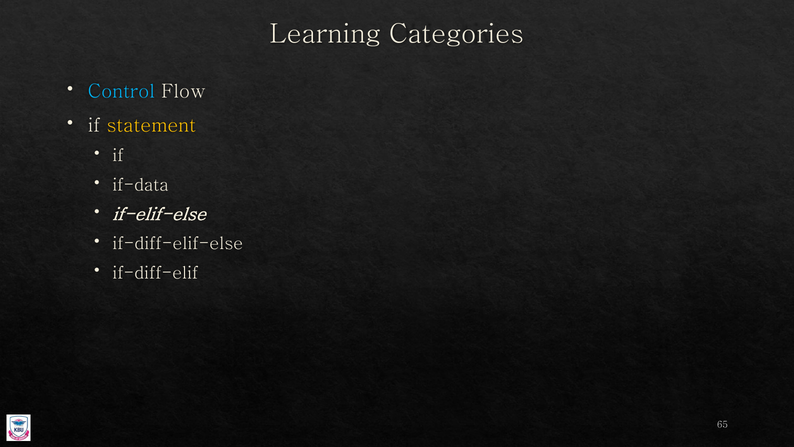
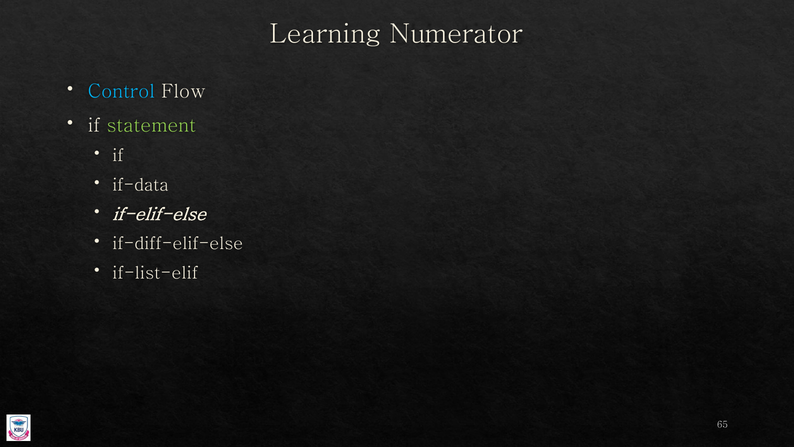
Categories: Categories -> Numerator (457, 34)
statement colour: yellow -> light green (151, 125)
if-diff-elif: if-diff-elif -> if-list-elif (155, 273)
